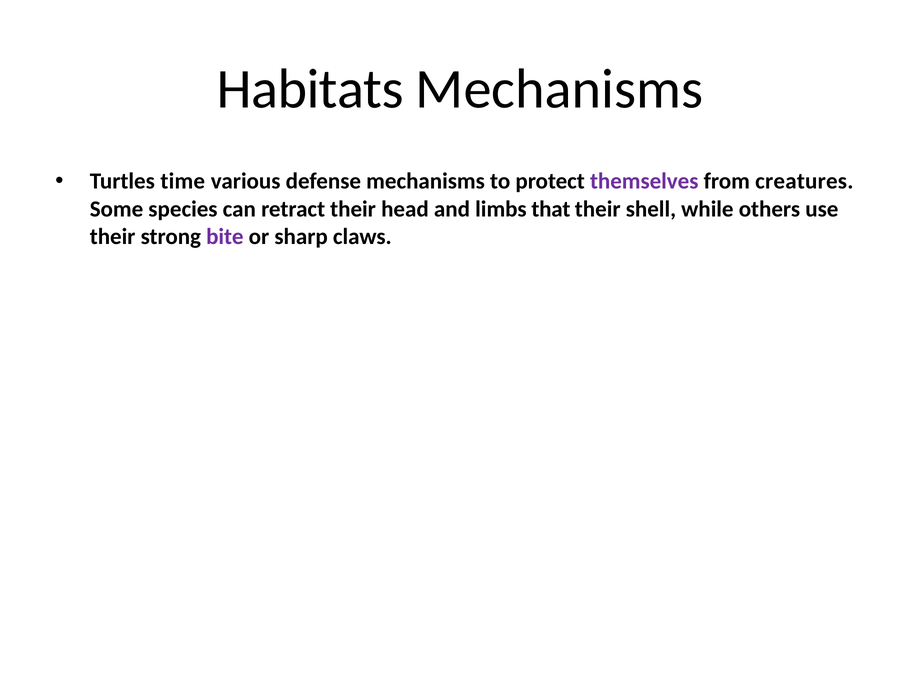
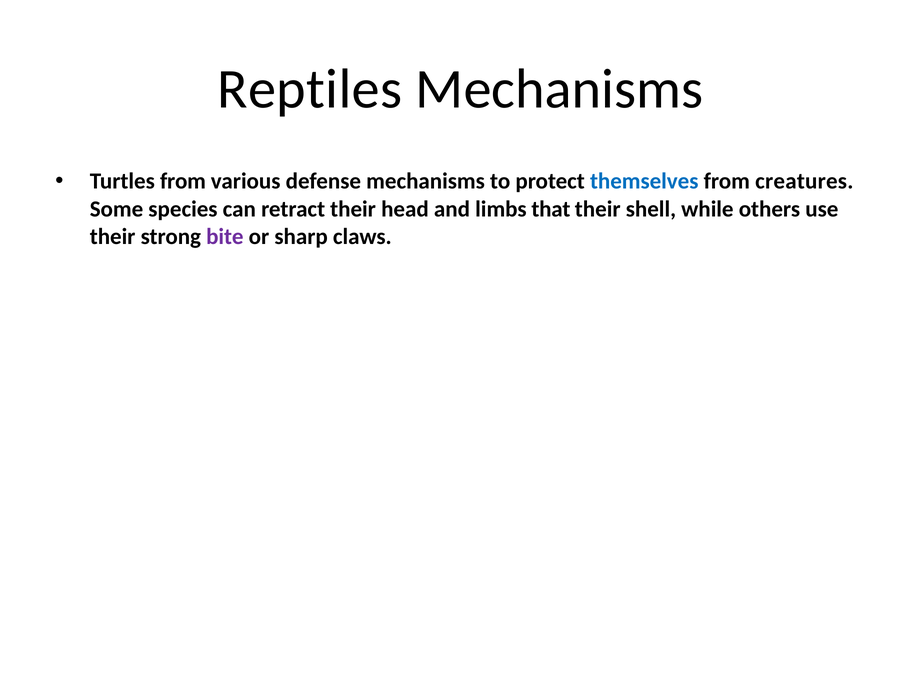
Habitats: Habitats -> Reptiles (310, 89)
Turtles time: time -> from (183, 181)
themselves colour: purple -> blue (644, 181)
